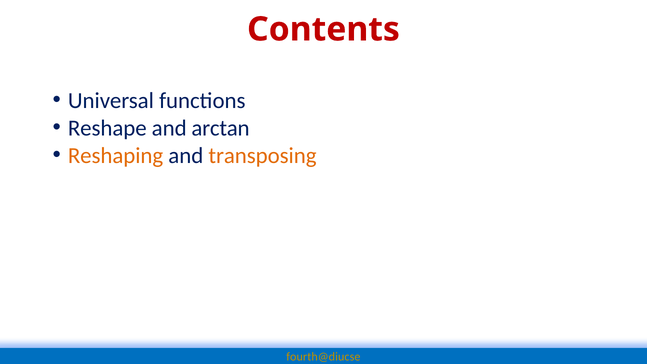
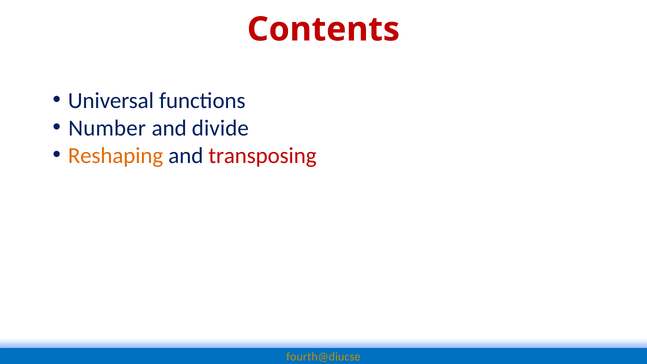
Reshape: Reshape -> Number (107, 128)
arctan: arctan -> divide (220, 128)
transposing colour: orange -> red (262, 155)
